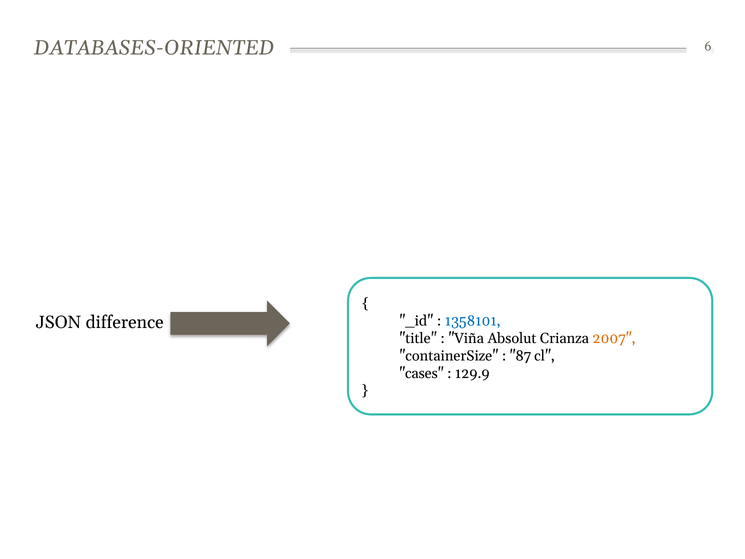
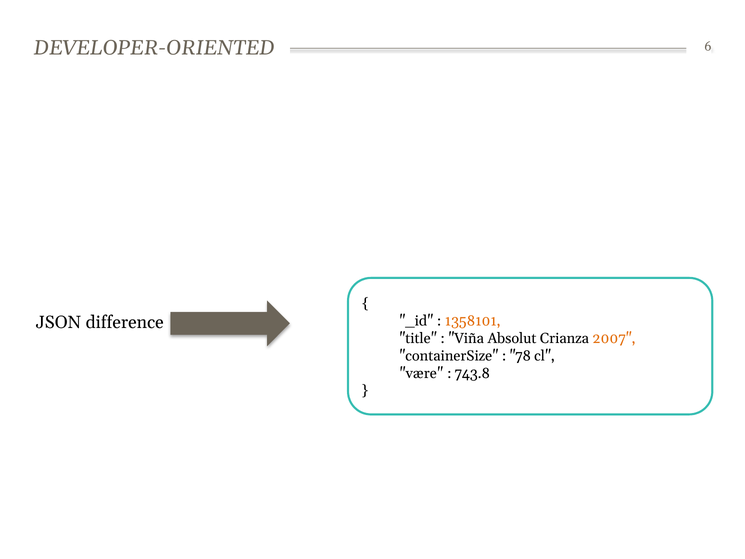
DATABASES-ORIENTED: DATABASES-ORIENTED -> DEVELOPER-ORIENTED (154, 48)
1358101 colour: blue -> orange (473, 321)
87: 87 -> 78 (520, 356)
cases: cases -> være (421, 373)
129.9: 129.9 -> 743.8 (472, 373)
